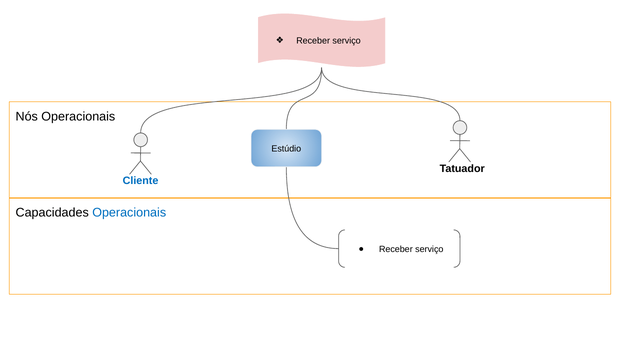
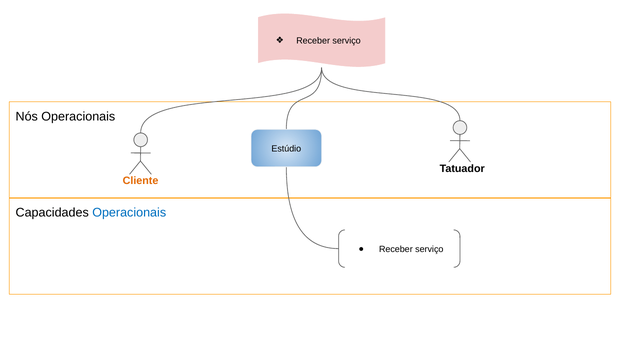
Cliente colour: blue -> orange (141, 181)
